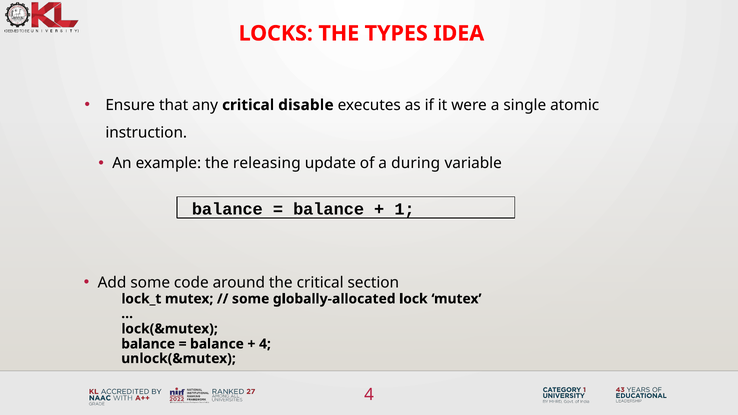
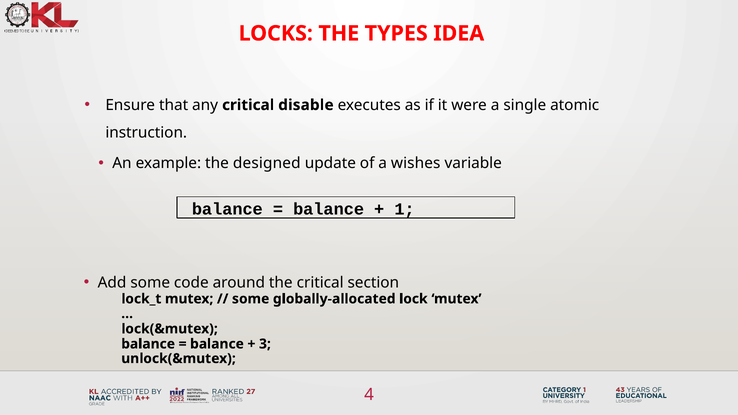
releasing: releasing -> designed (267, 163)
during: during -> wishes (416, 163)
4: 4 -> 3 (265, 344)
